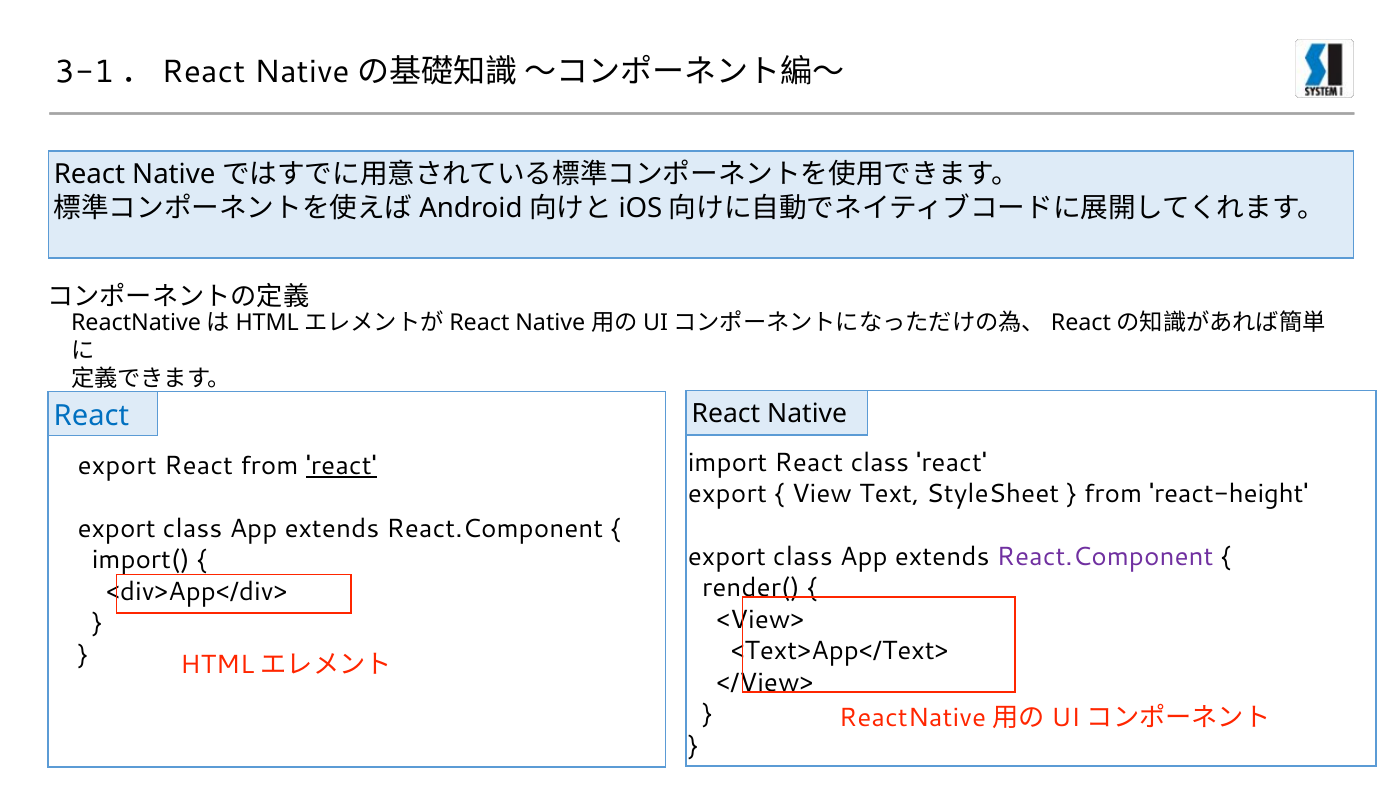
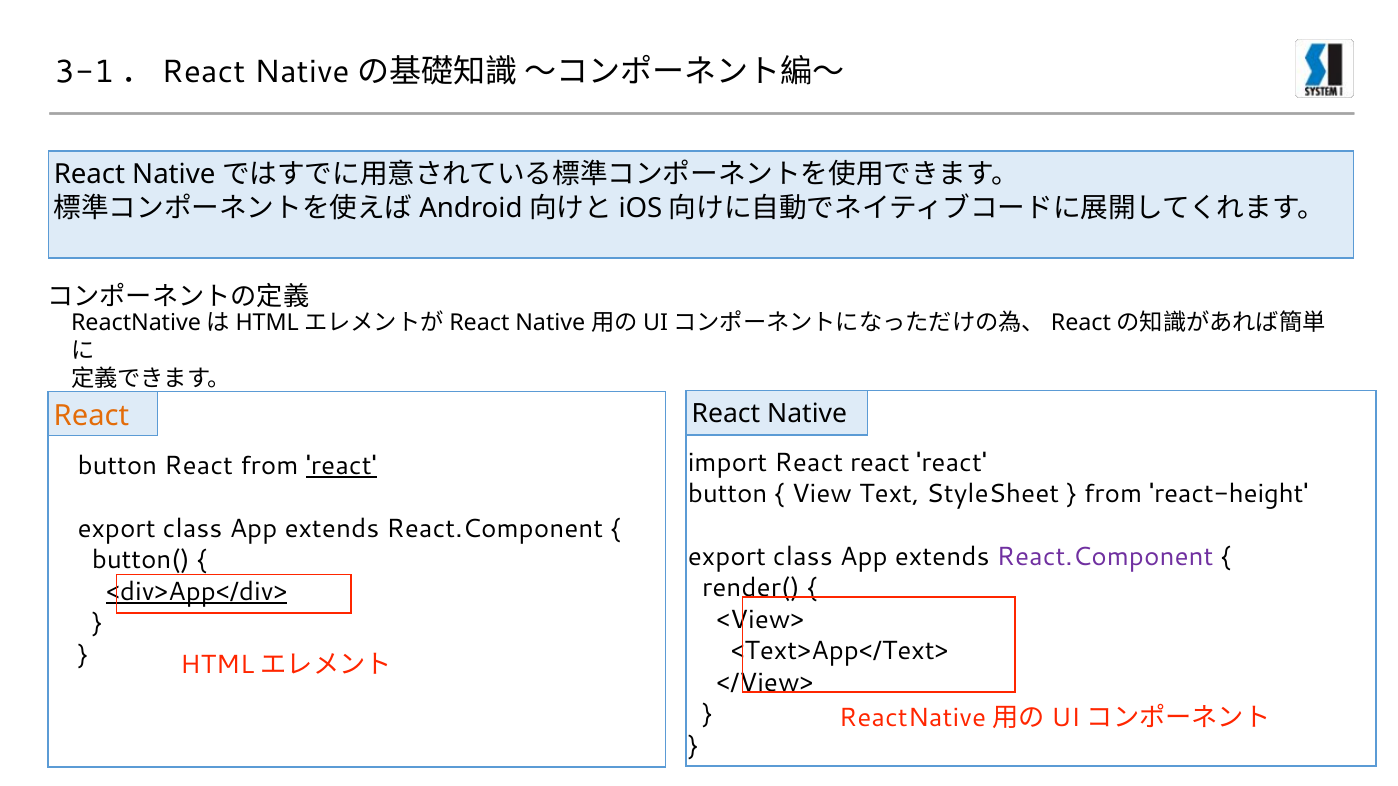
React colour: blue -> orange (91, 416)
import React class: class -> react (880, 463)
export: export -> button (117, 466)
export: export -> button (728, 494)
import(: import( -> button( (141, 560)
<div>App</div> underline: none -> present (197, 592)
